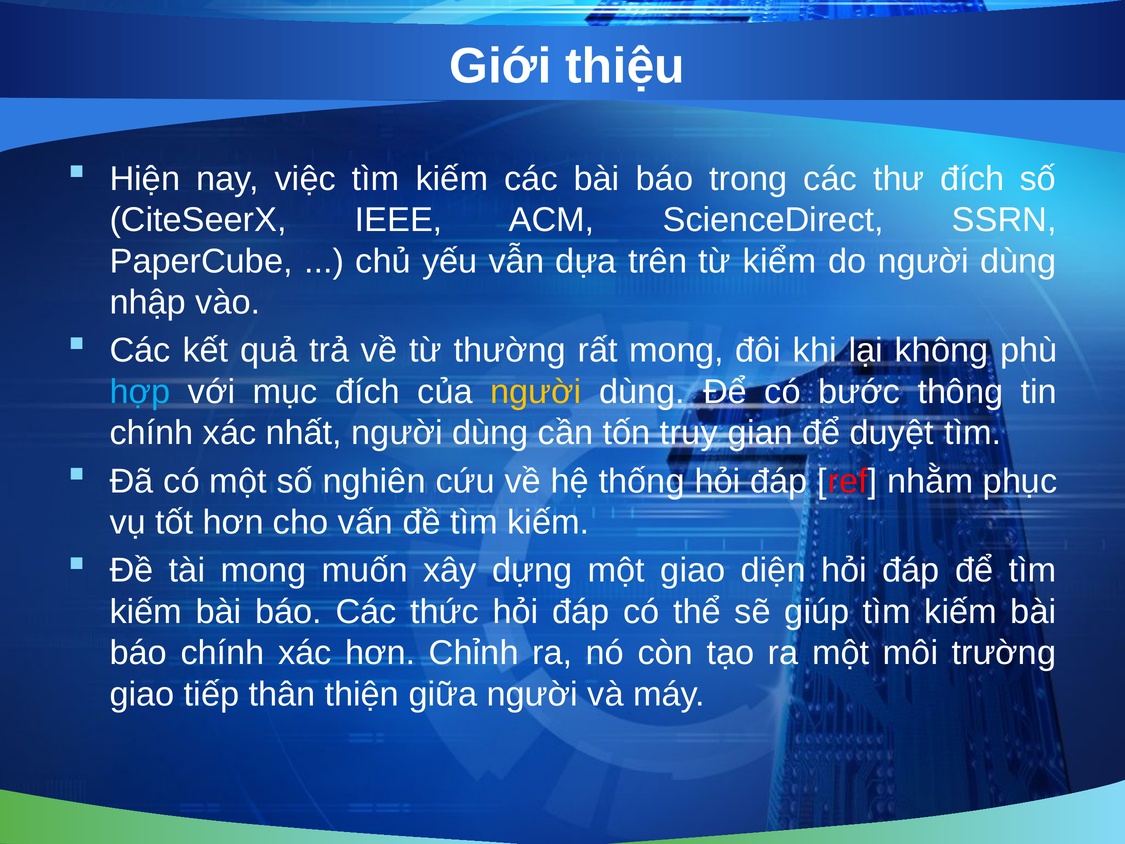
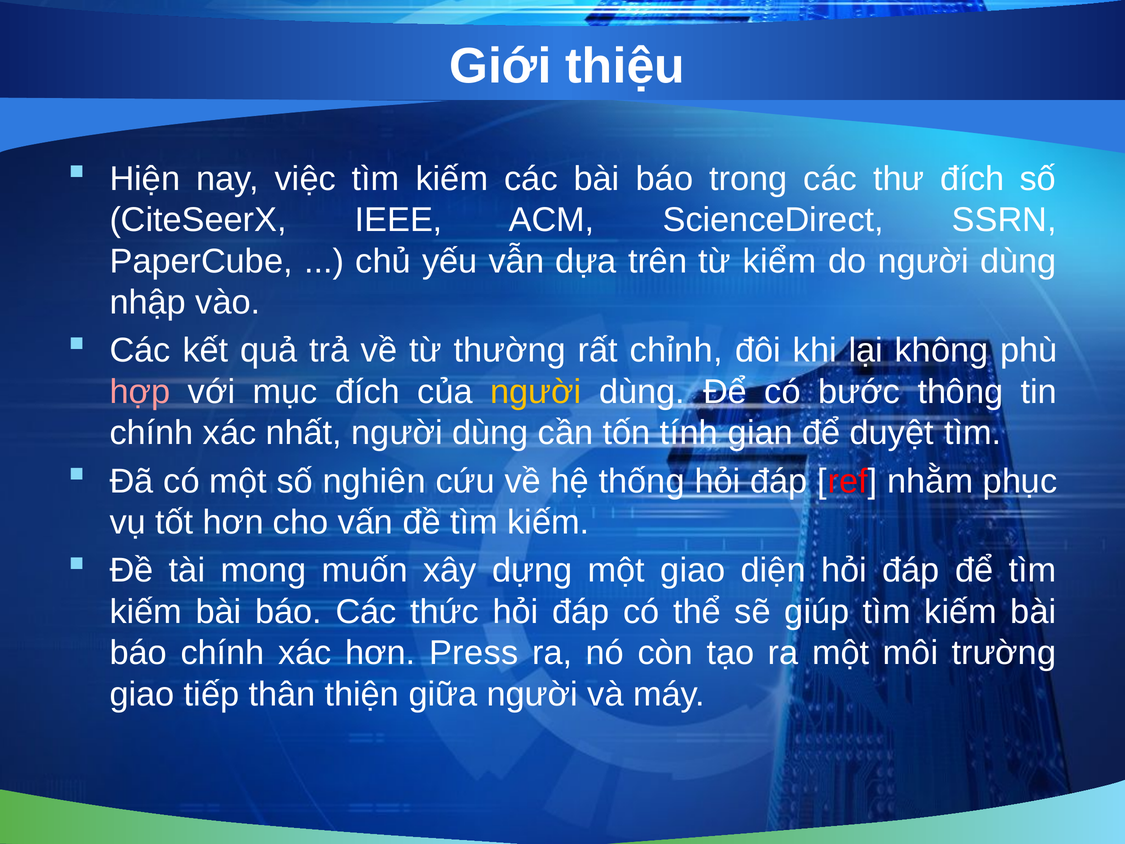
rất mong: mong -> chỉnh (676, 350)
hợp colour: light blue -> pink (140, 392)
truy: truy -> tính (689, 433)
Chỉnh: Chỉnh -> Press (474, 653)
